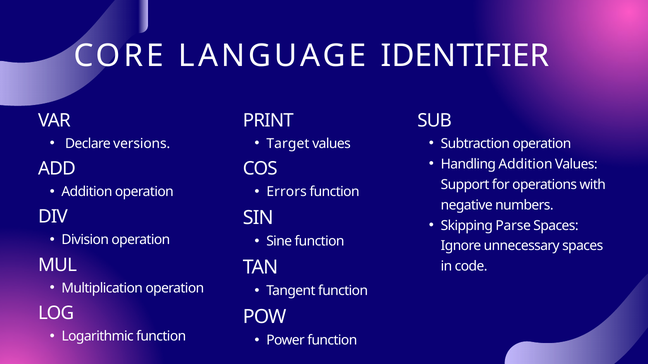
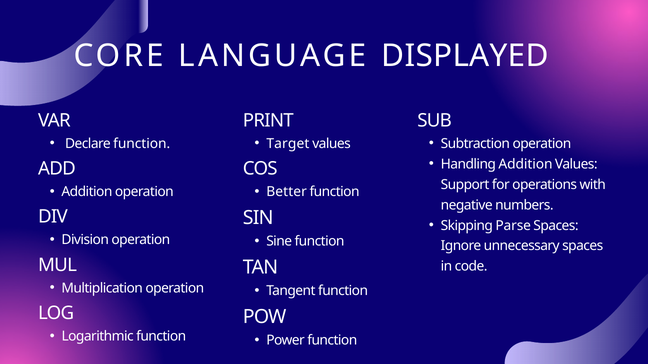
IDENTIFIER: IDENTIFIER -> DISPLAYED (465, 56)
Declare versions: versions -> function (142, 144)
Errors: Errors -> Better (287, 192)
